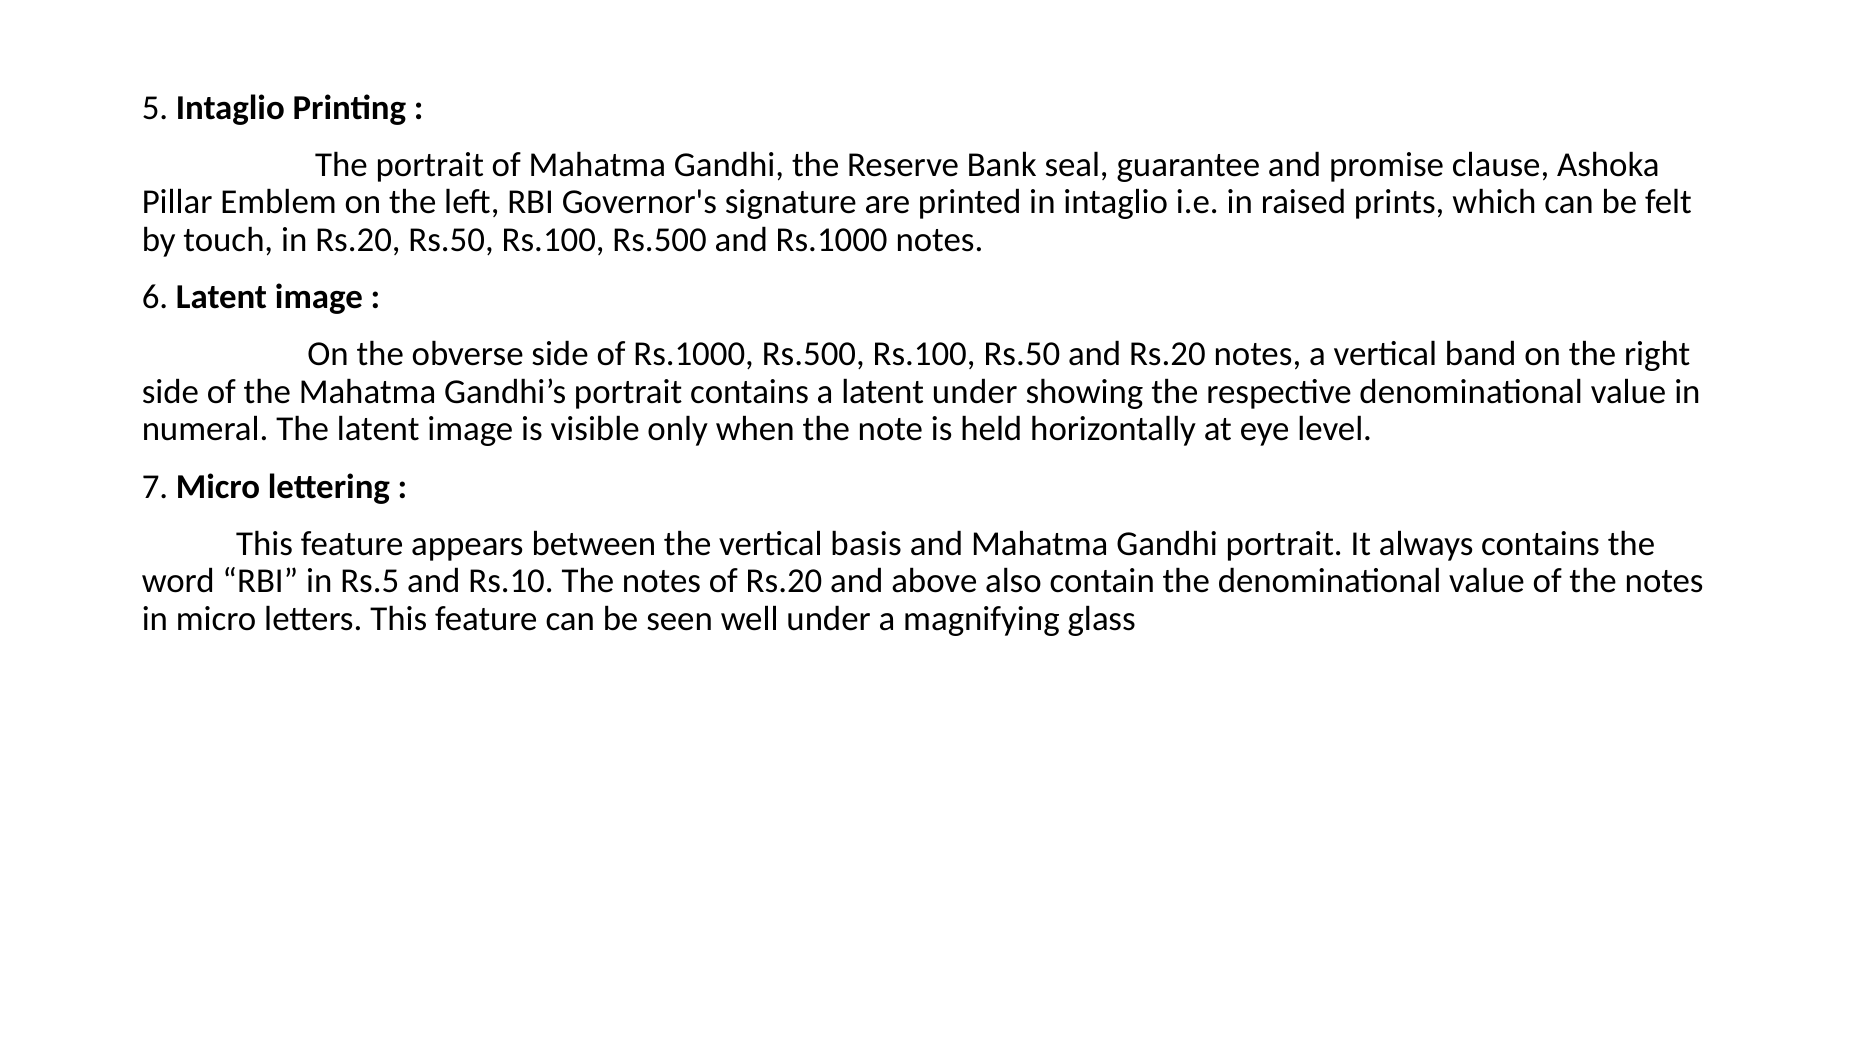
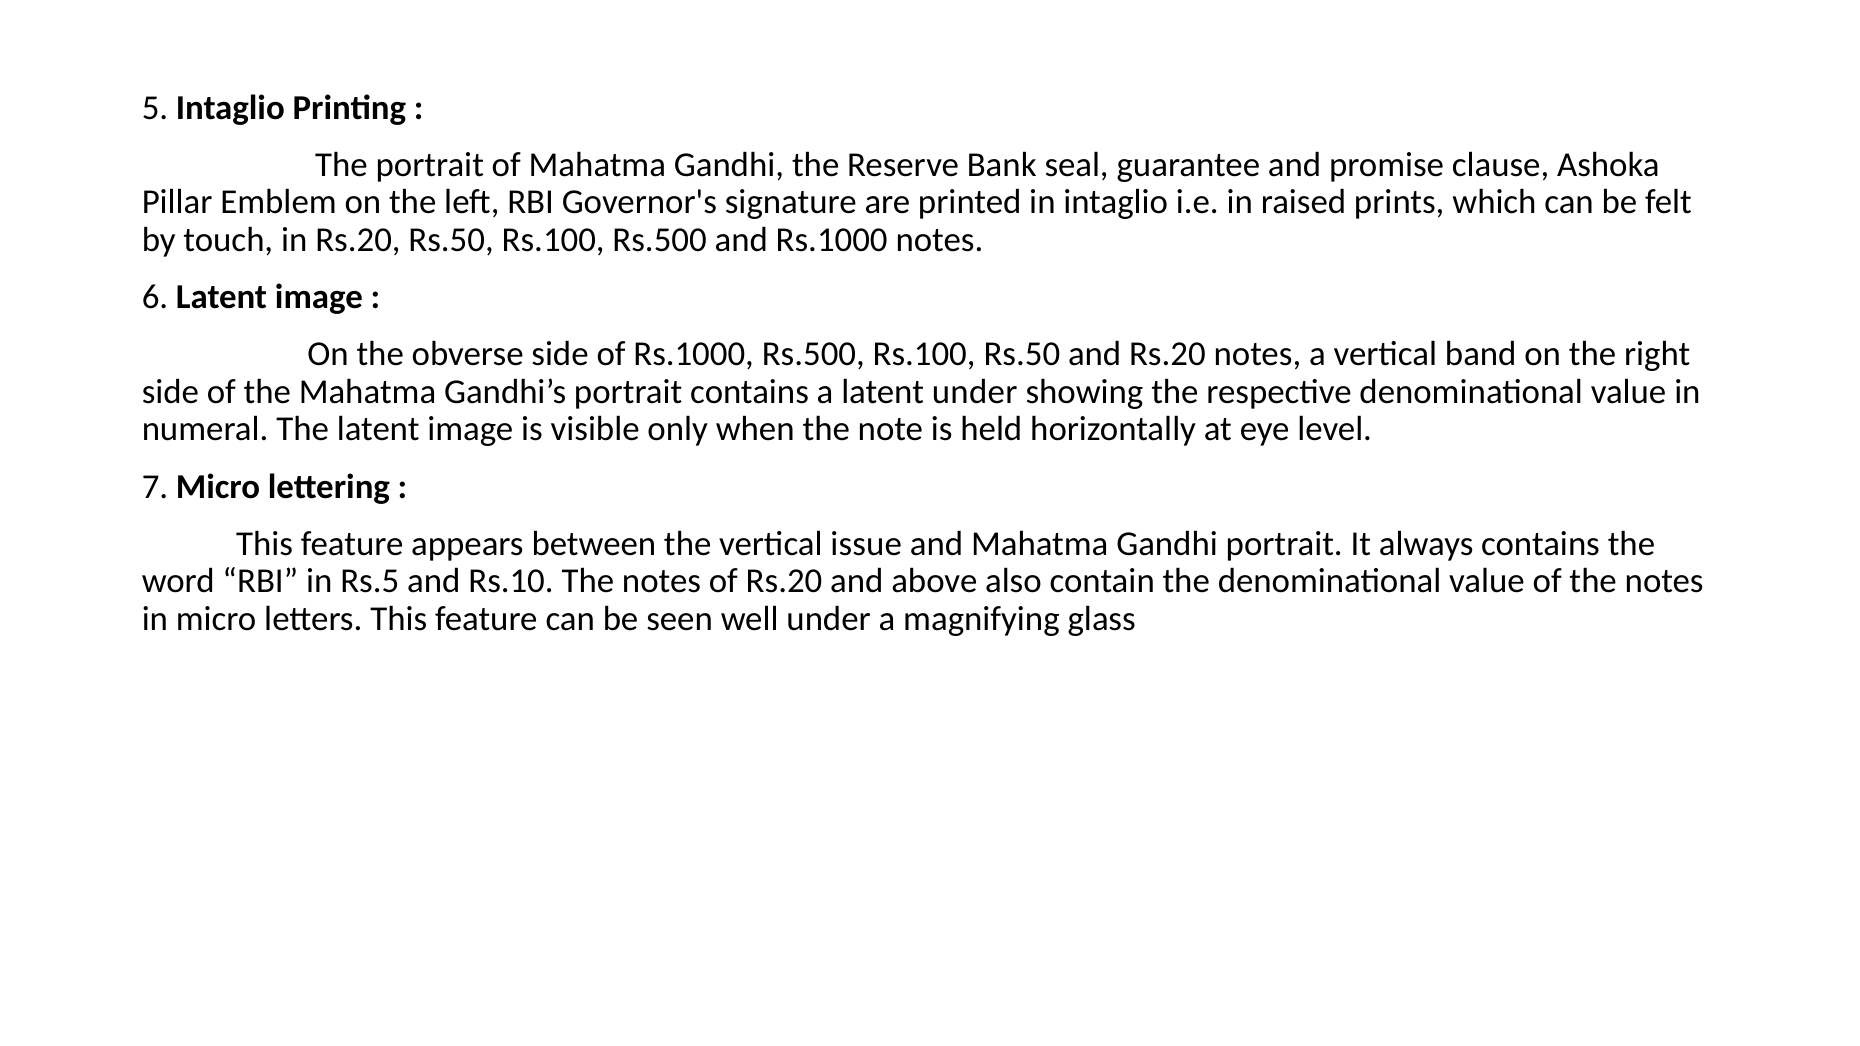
basis: basis -> issue (866, 544)
